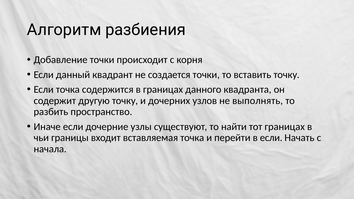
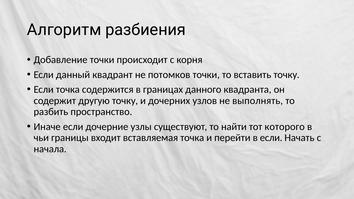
создается: создается -> потомков (169, 75)
тот границах: границах -> которого (285, 127)
